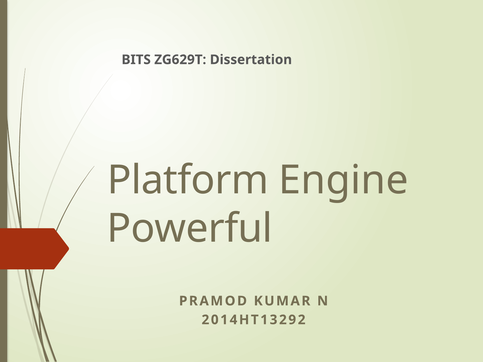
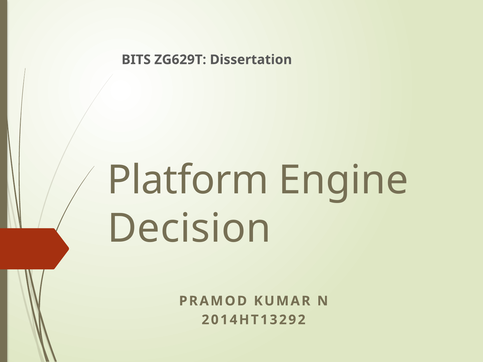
Powerful: Powerful -> Decision (189, 229)
